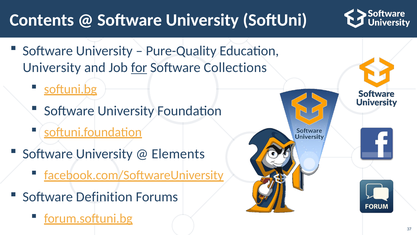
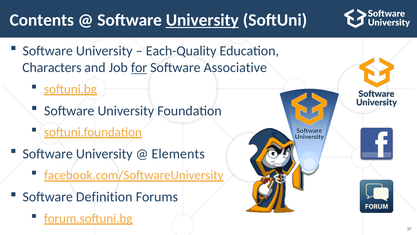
University underline: none -> present (202, 20)
Pure-Quality: Pure-Quality -> Each-Quality (181, 51)
University: University -> Characters (52, 68)
Collections: Collections -> Associative (235, 68)
